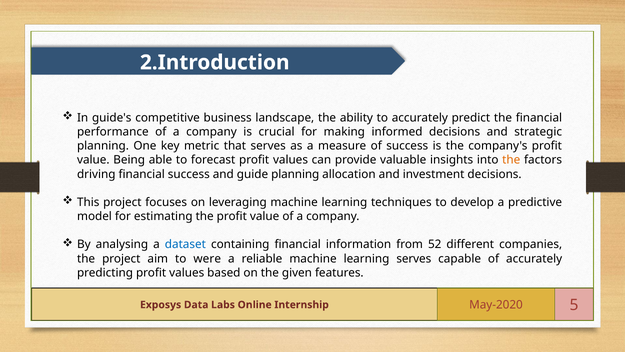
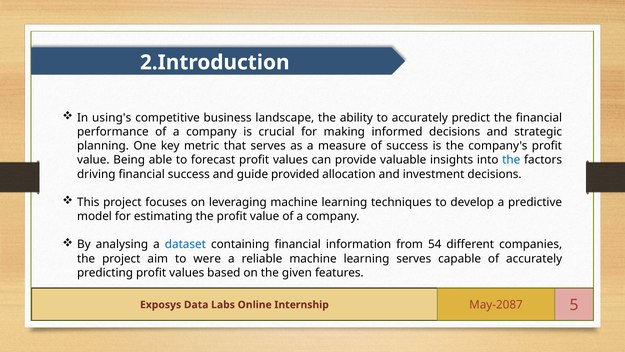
guide's: guide's -> using's (112, 118)
the colour: orange -> blue (511, 160)
guide planning: planning -> provided (295, 174)
52: 52 -> 54 (435, 244)
May-2020: May-2020 -> May-2087 (496, 305)
